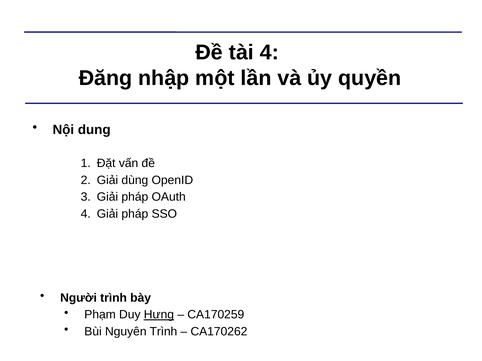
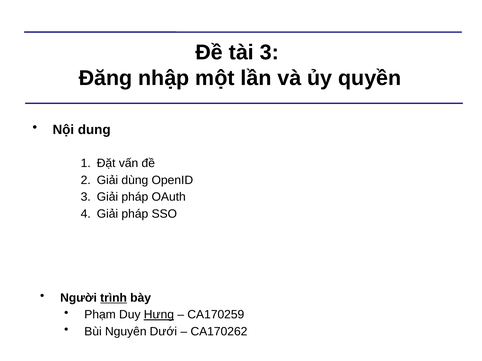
tài 4: 4 -> 3 (269, 53)
trình underline: none -> present (114, 298)
Nguyên Trình: Trình -> Dưới (163, 332)
